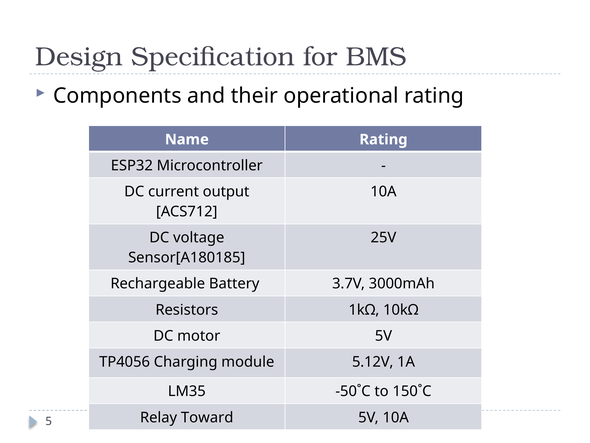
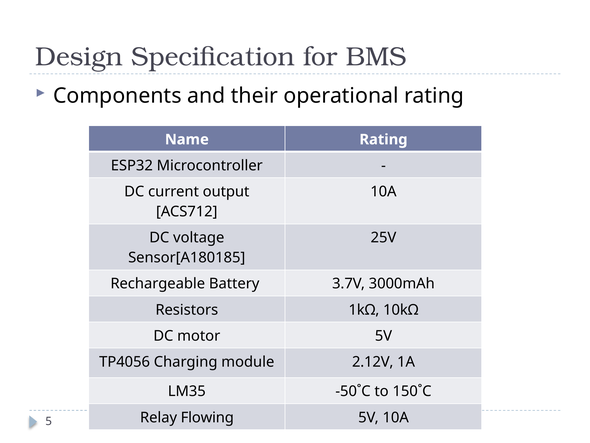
5.12V: 5.12V -> 2.12V (373, 361)
Toward: Toward -> Flowing (207, 417)
